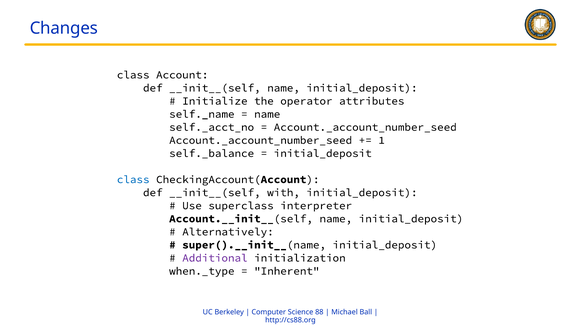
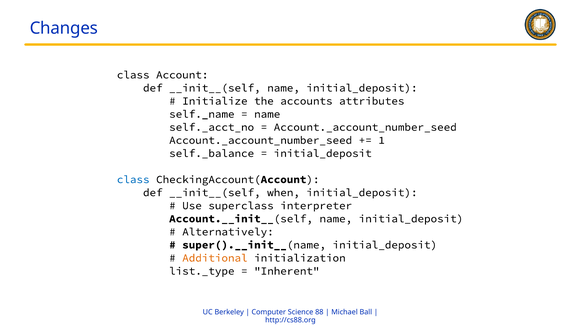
operator: operator -> accounts (306, 101)
with: with -> when (284, 192)
Additional colour: purple -> orange (215, 258)
when._type: when._type -> list._type (202, 271)
